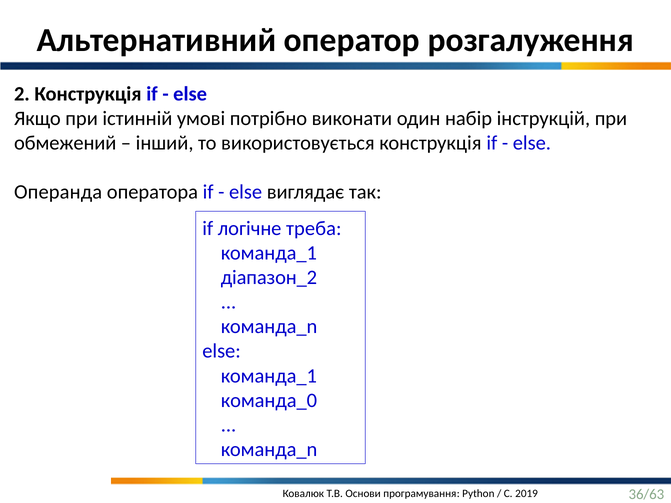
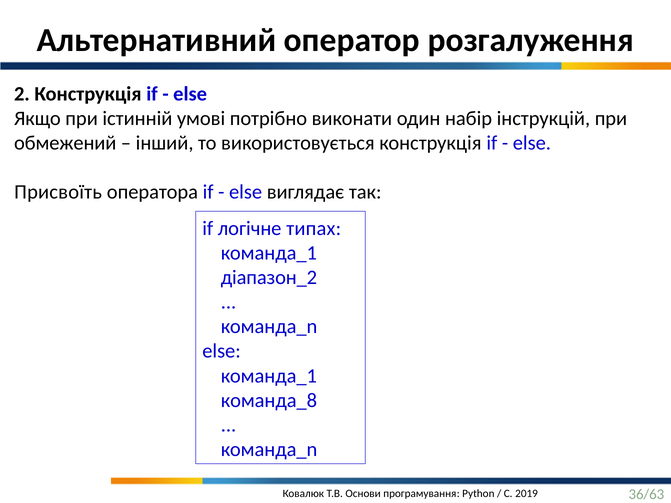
Операнда: Операнда -> Присвоїть (58, 192)
треба: треба -> типах (314, 228)
команда_0: команда_0 -> команда_8 (269, 401)
